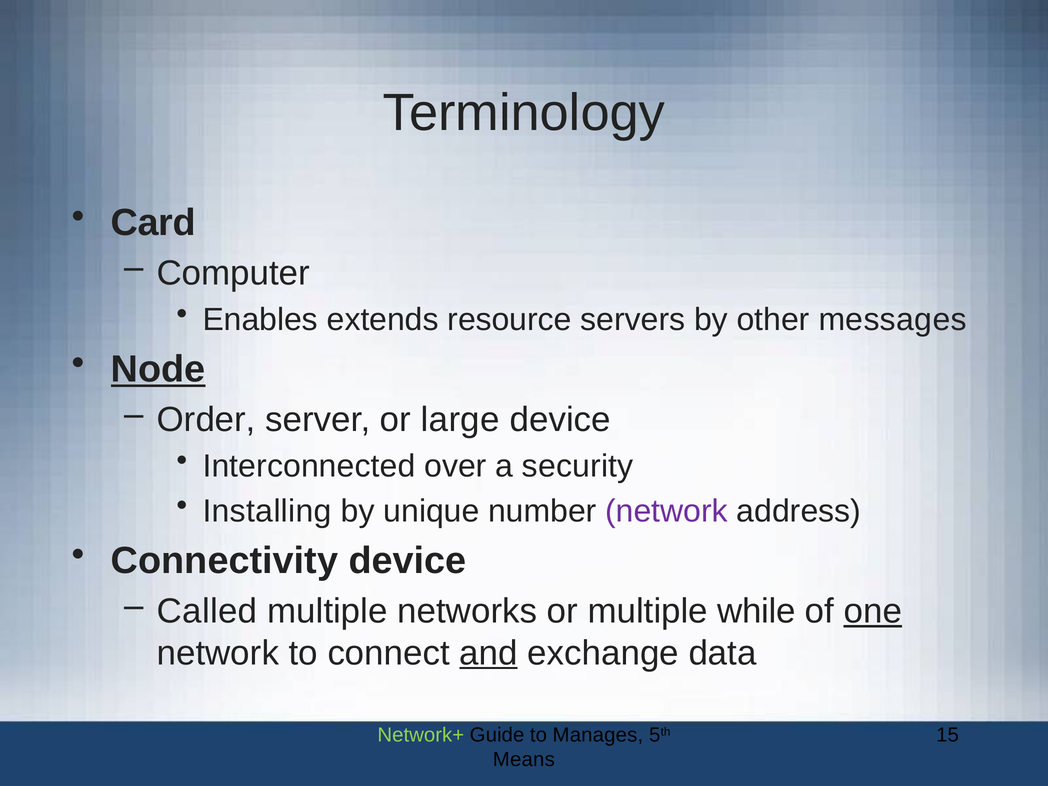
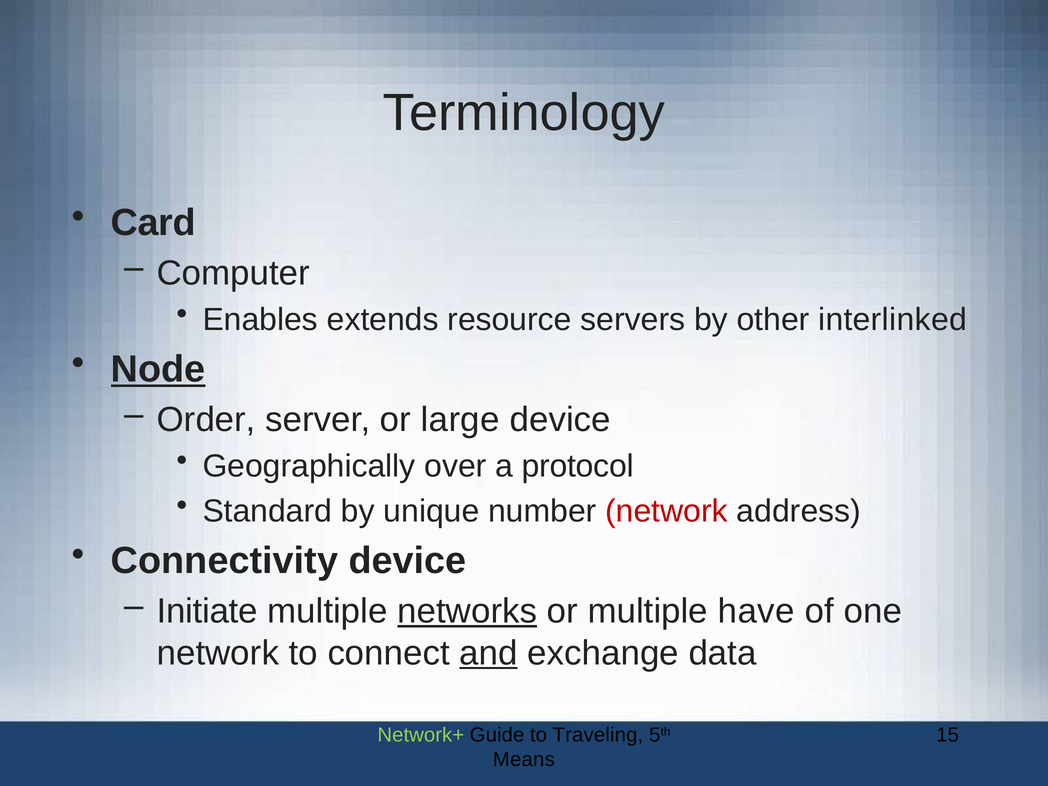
messages: messages -> interlinked (893, 320)
Interconnected: Interconnected -> Geographically (309, 466)
security: security -> protocol (578, 466)
Installing: Installing -> Standard (267, 511)
network colour: purple -> red (667, 511)
Called: Called -> Initiate (207, 611)
networks underline: none -> present (467, 611)
while: while -> have (756, 611)
one underline: present -> none (873, 611)
Manages: Manages -> Traveling (598, 735)
